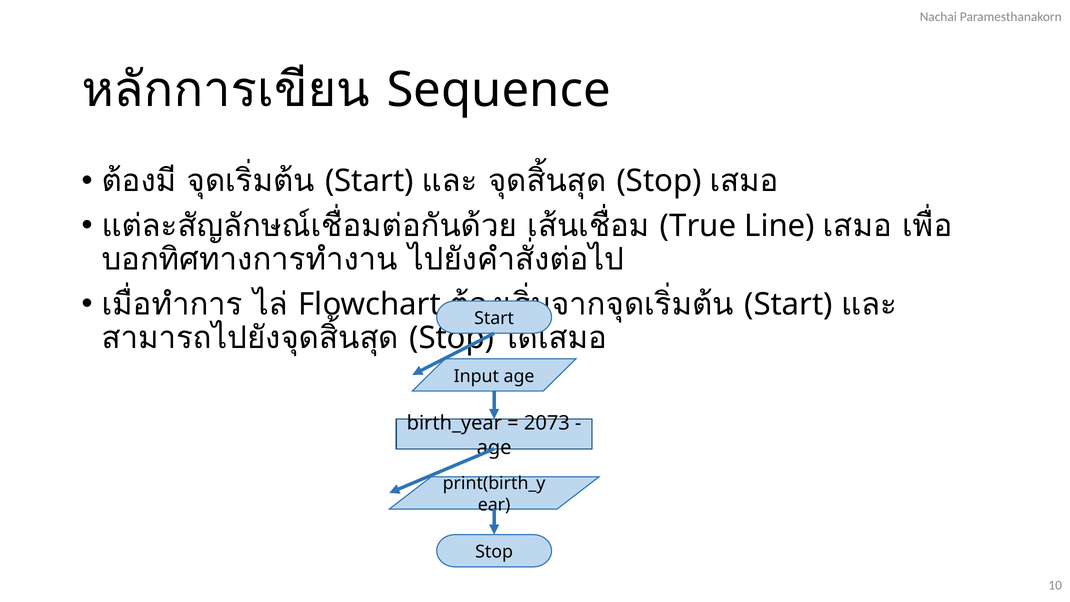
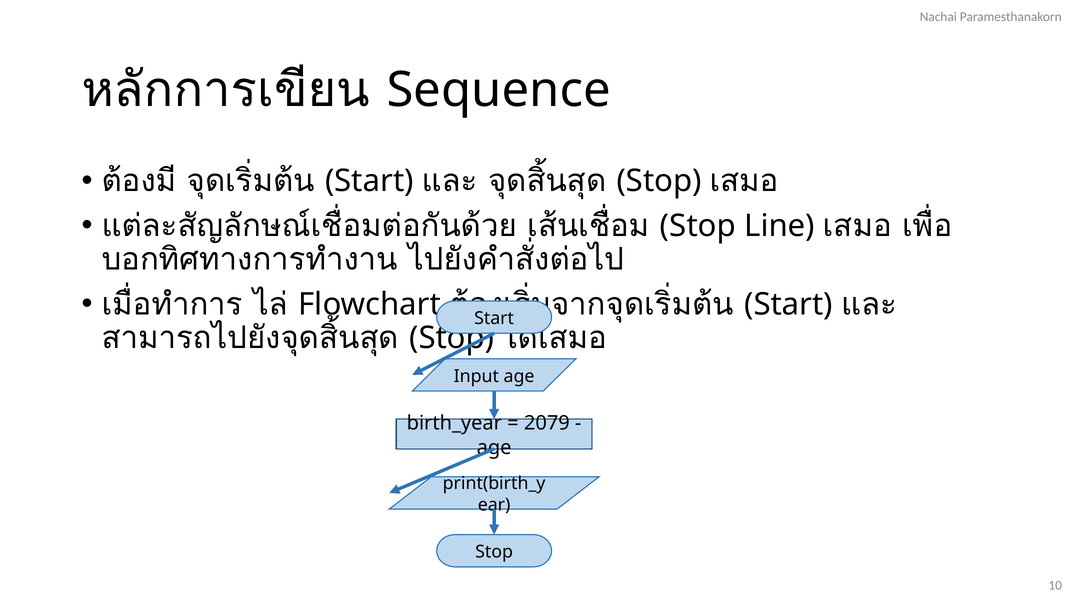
True: True -> Stop (698, 226)
2073: 2073 -> 2079 (547, 423)
